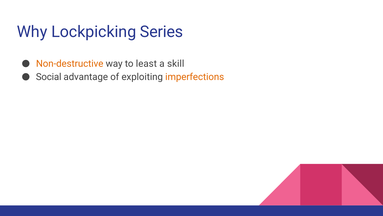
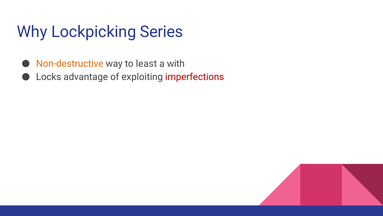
skill: skill -> with (176, 63)
Social: Social -> Locks (49, 77)
imperfections colour: orange -> red (195, 77)
